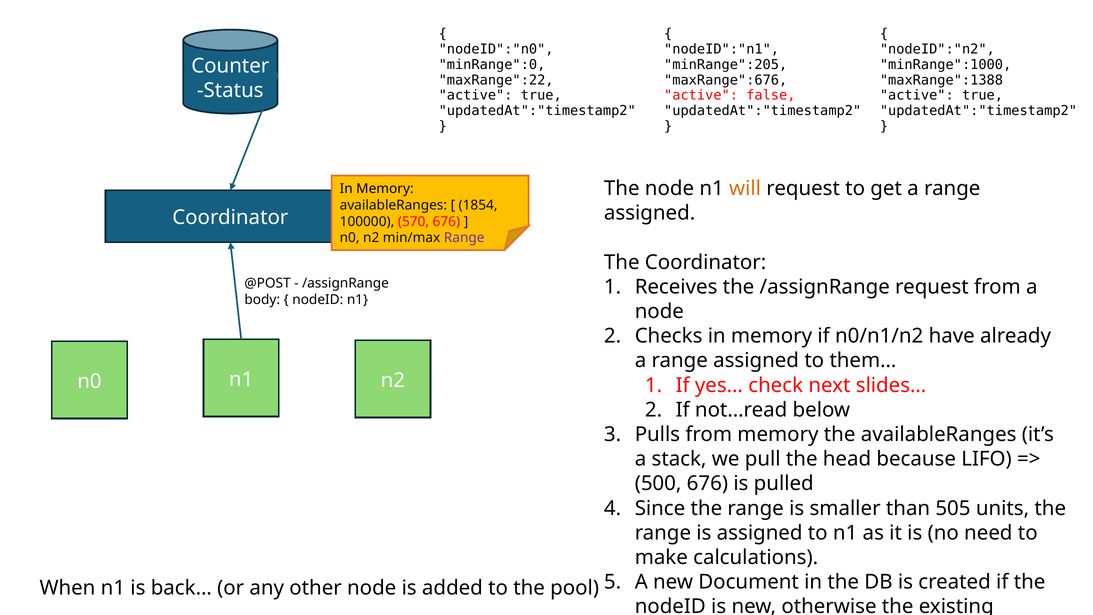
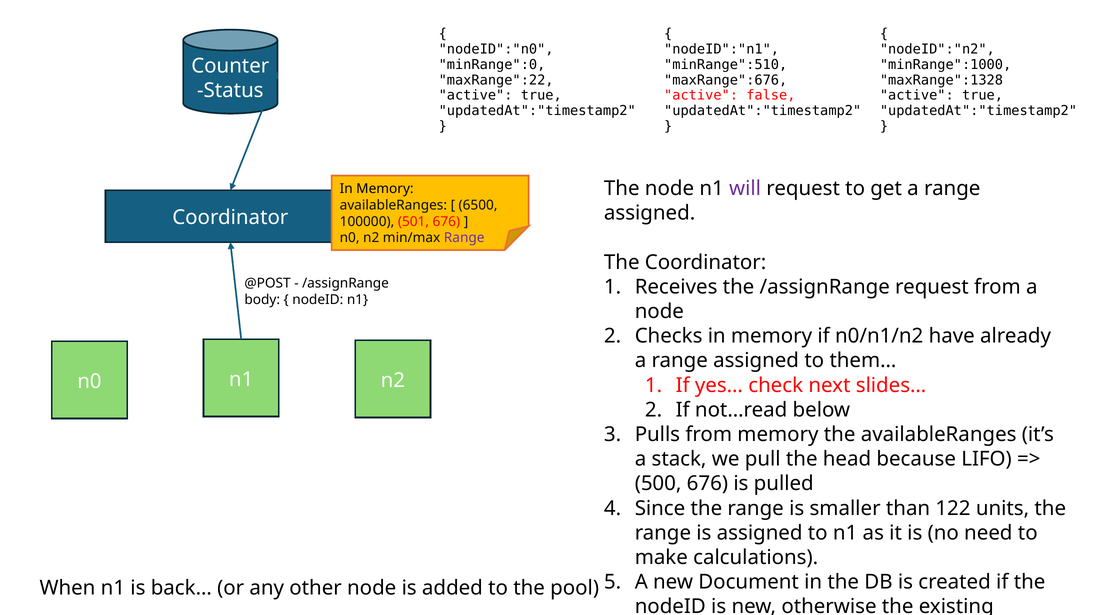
minRange":205: minRange":205 -> minRange":510 (726, 65)
maxRange":1388: maxRange":1388 -> maxRange":1328 (941, 80)
will colour: orange -> purple (745, 188)
1854: 1854 -> 6500 (478, 205)
570: 570 -> 501 (413, 222)
505: 505 -> 122 (953, 508)
